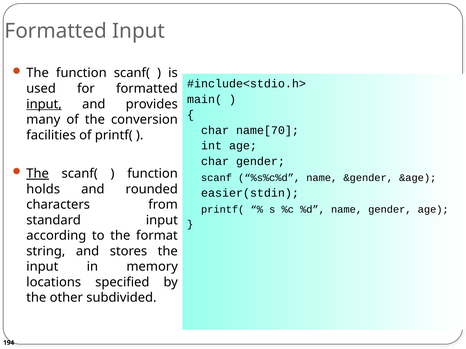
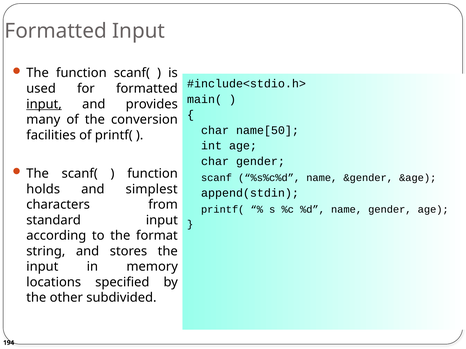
name[70: name[70 -> name[50 (267, 130)
The underline: present -> none (38, 174)
rounded: rounded -> simplest (152, 189)
easier(stdin: easier(stdin -> append(stdin (250, 193)
